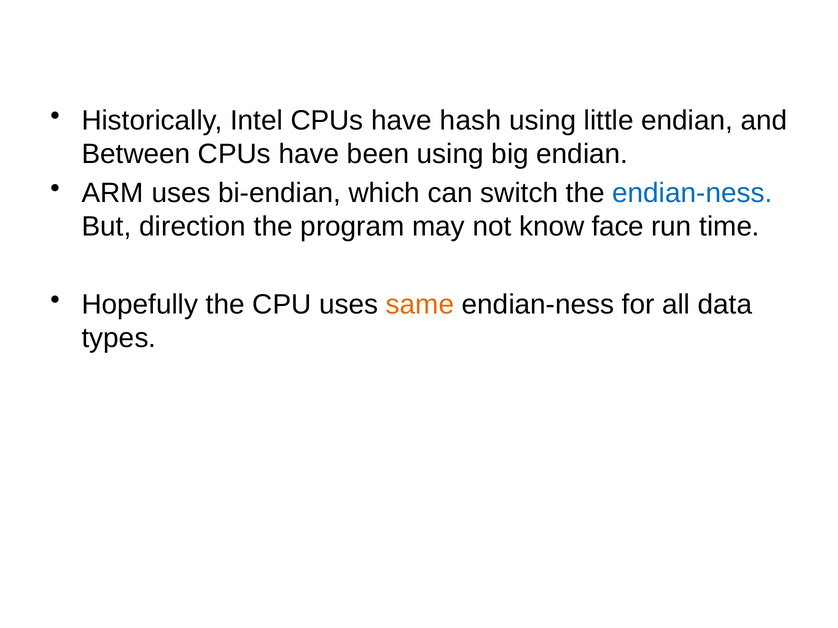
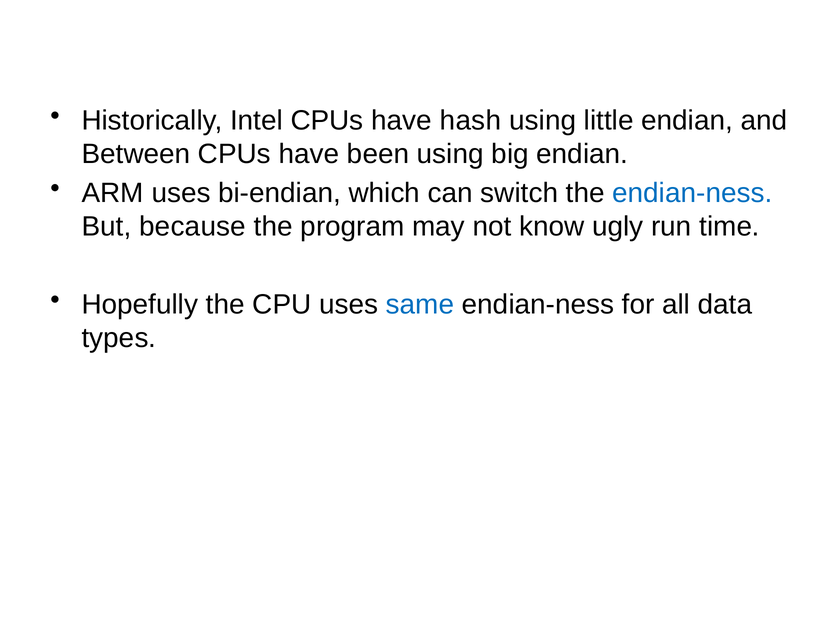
direction: direction -> because (193, 227)
face: face -> ugly (618, 227)
same colour: orange -> blue (420, 305)
